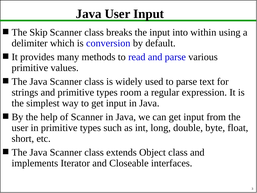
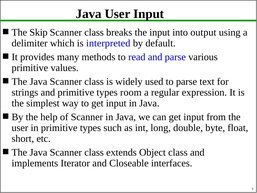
within: within -> output (203, 32)
conversion: conversion -> interpreted (108, 43)
